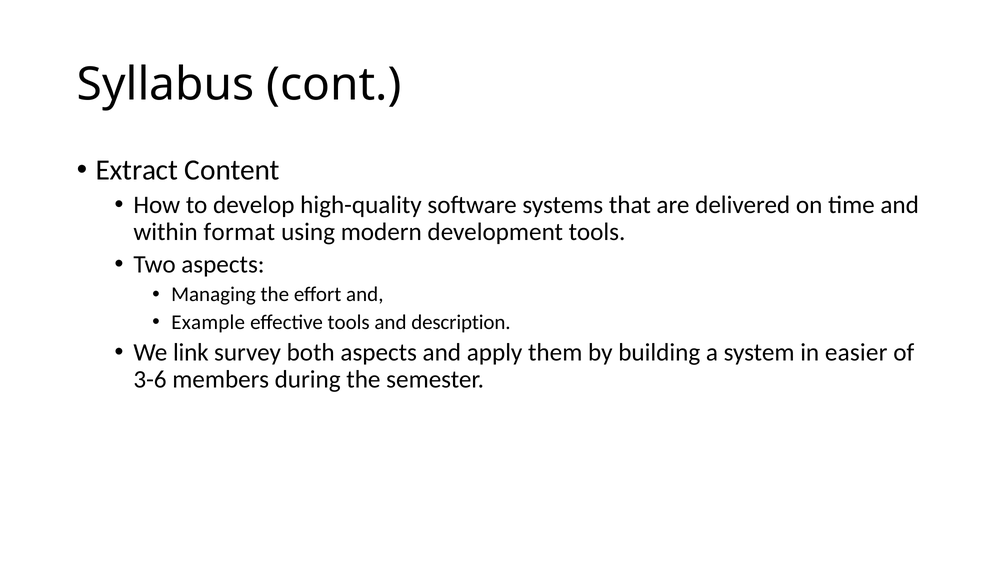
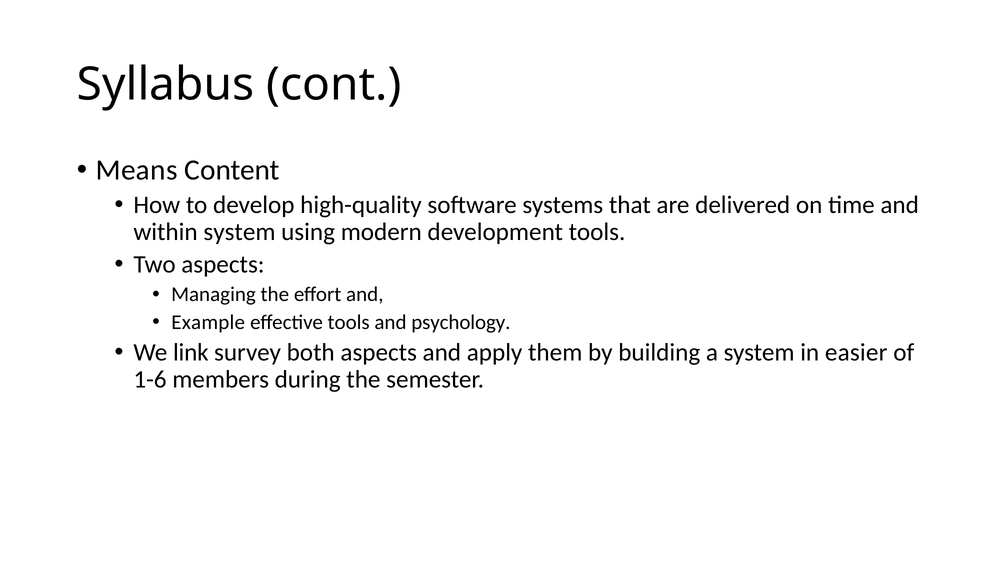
Extract: Extract -> Means (137, 170)
within format: format -> system (239, 232)
description: description -> psychology (461, 323)
3-6: 3-6 -> 1-6 (150, 380)
